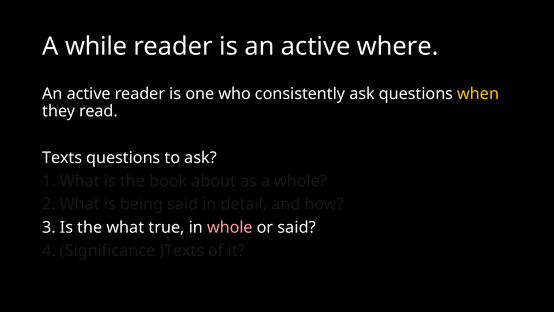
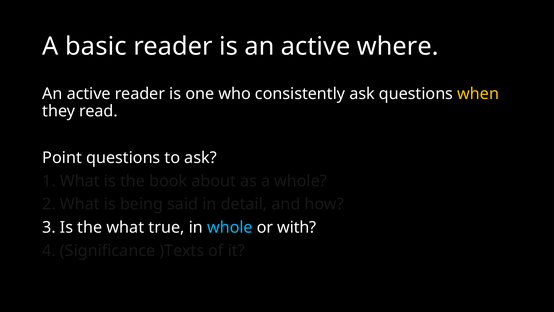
while: while -> basic (96, 47)
Texts: Texts -> Point (62, 158)
whole colour: pink -> light blue (230, 227)
or said: said -> with (297, 227)
